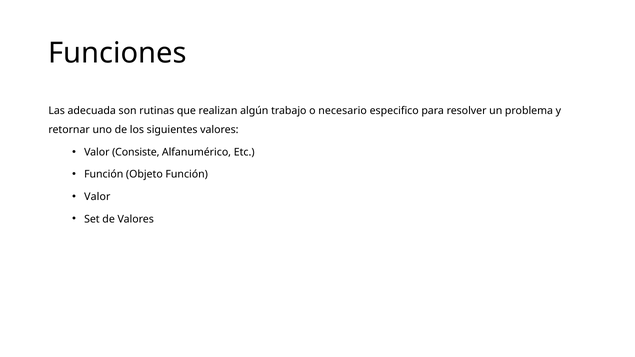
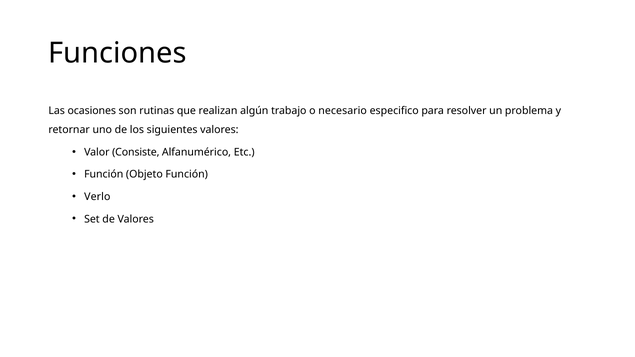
adecuada: adecuada -> ocasiones (92, 111)
Valor: Valor -> Verlo (97, 197)
